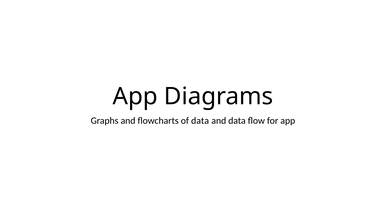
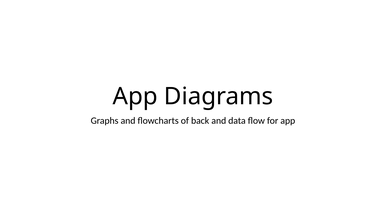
of data: data -> back (200, 121)
